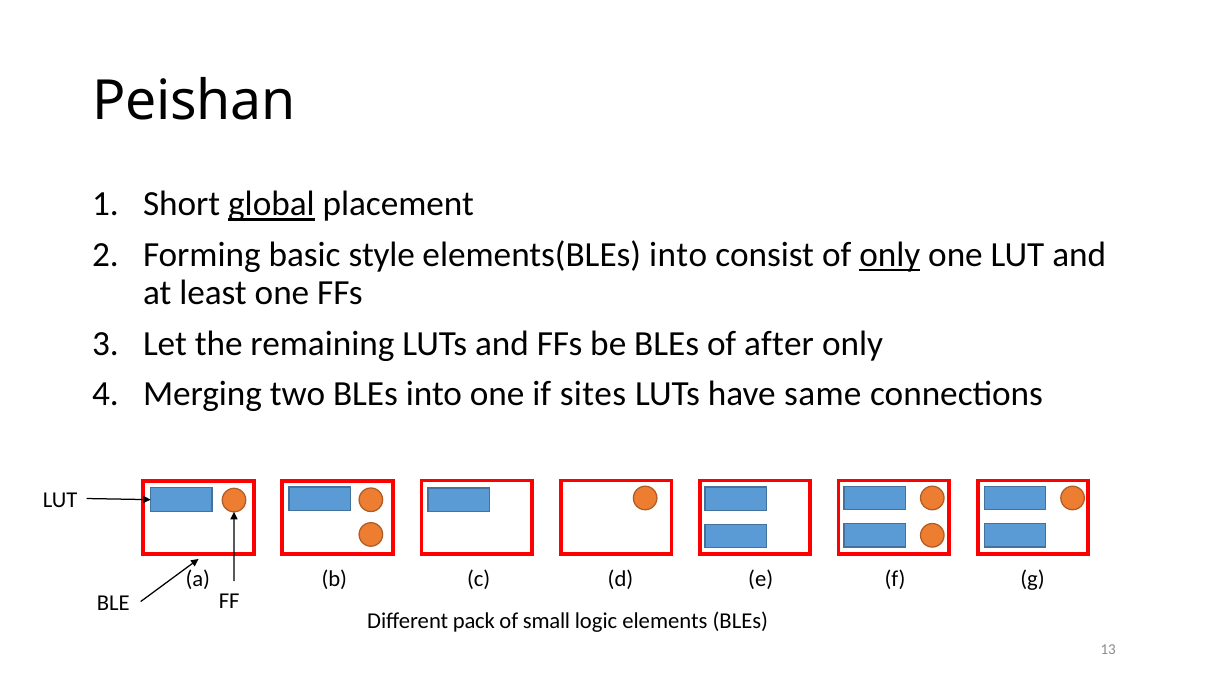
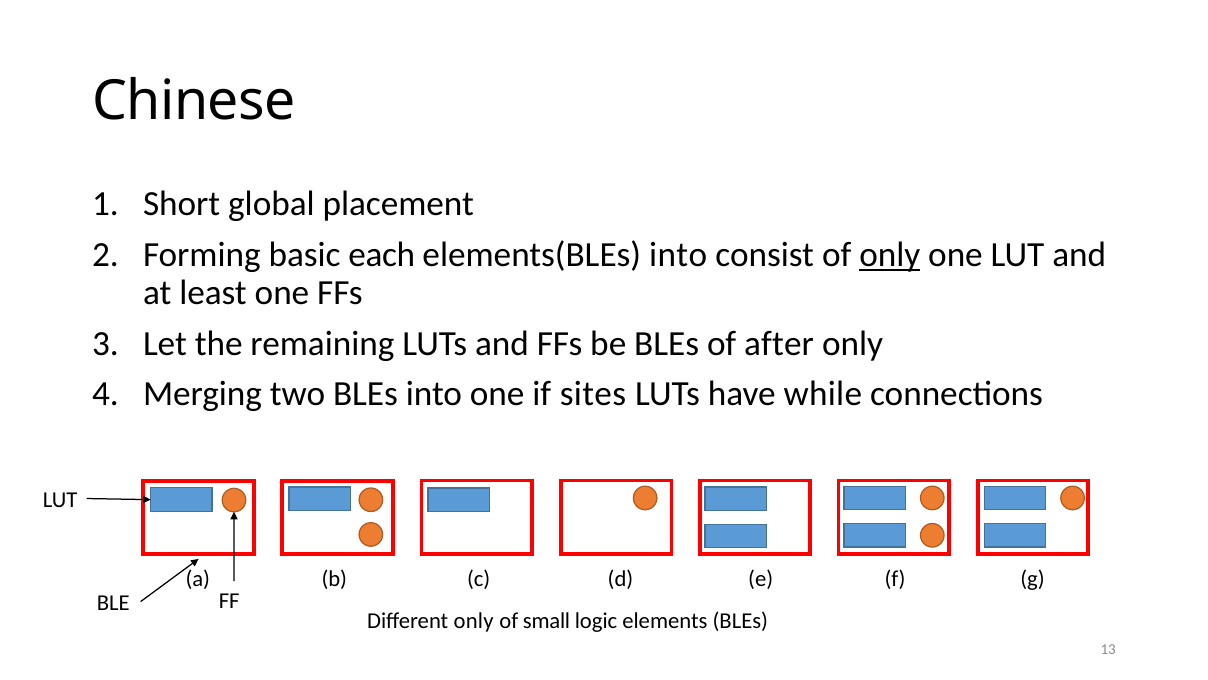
Peishan: Peishan -> Chinese (194, 101)
global underline: present -> none (271, 204)
style: style -> each (382, 255)
same: same -> while (823, 394)
Different pack: pack -> only (474, 621)
